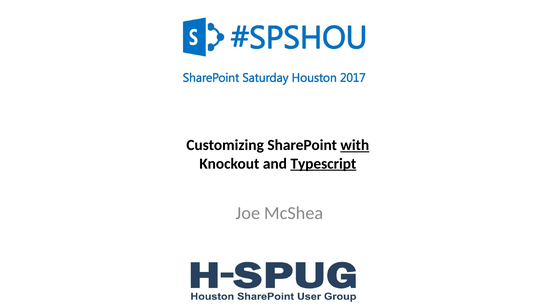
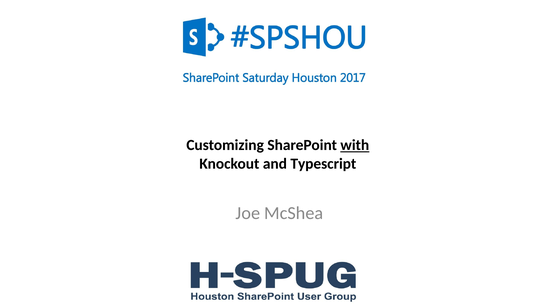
Typescript underline: present -> none (323, 163)
